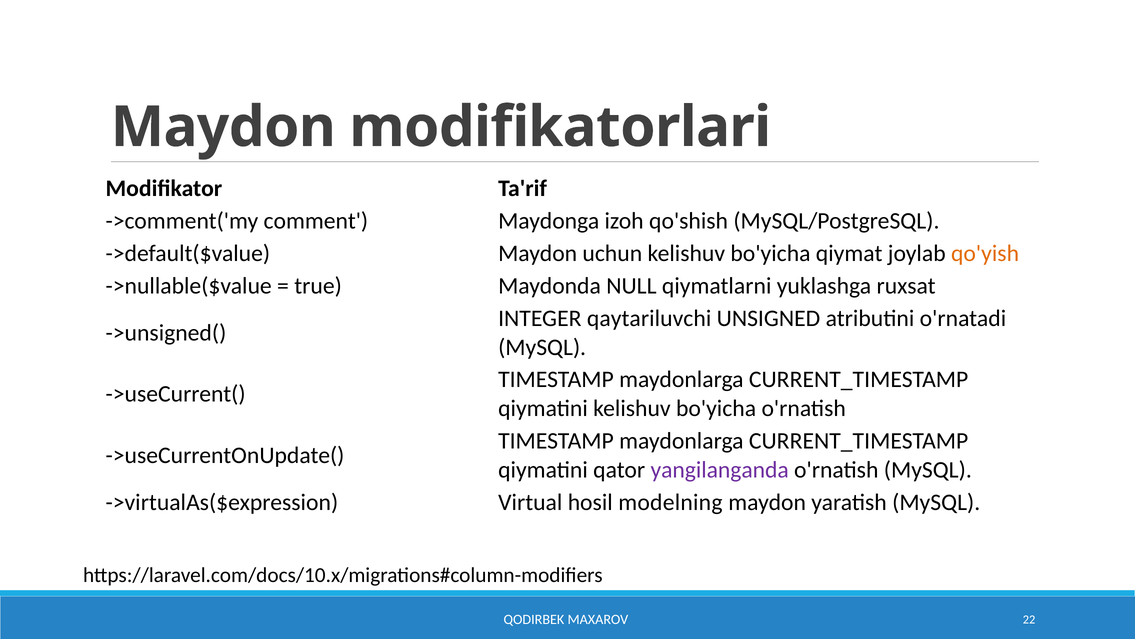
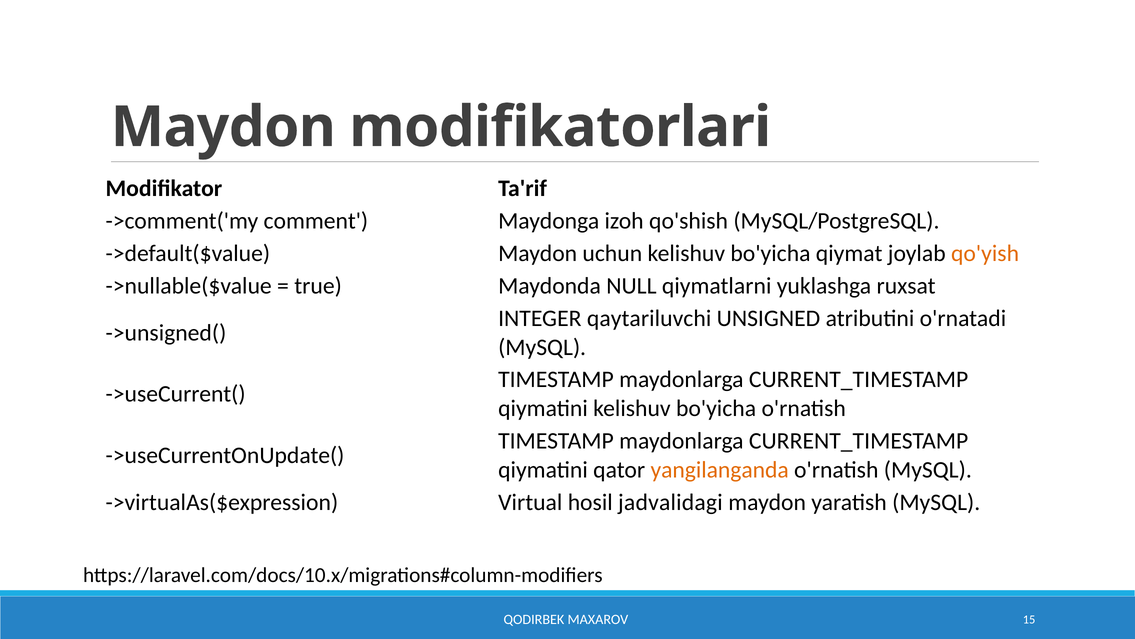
yangilanganda colour: purple -> orange (720, 470)
modelning: modelning -> jadvalidagi (670, 502)
22: 22 -> 15 (1029, 619)
